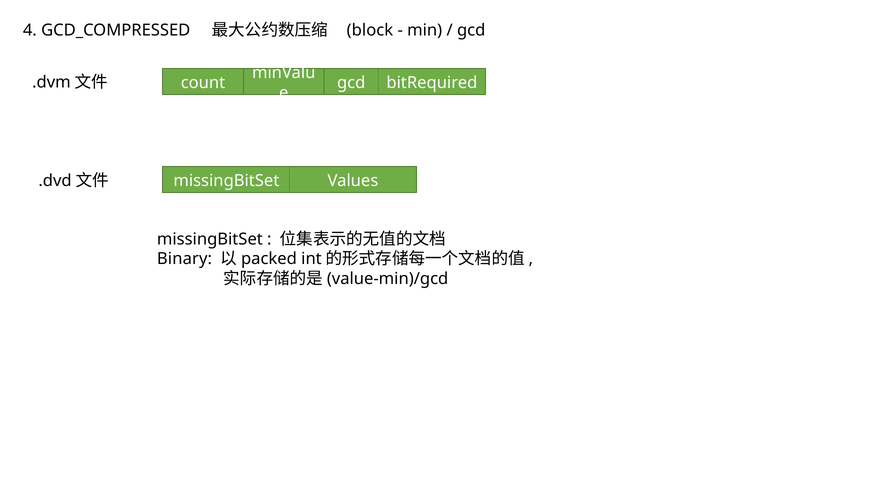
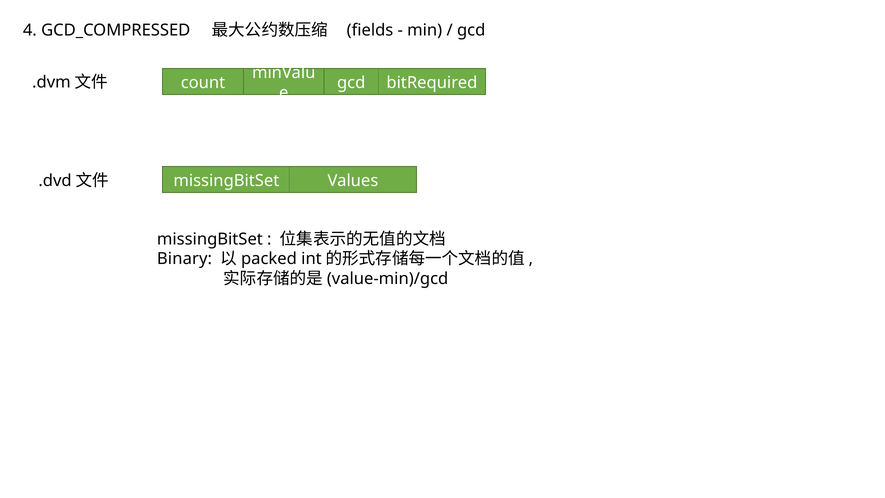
block: block -> fields (370, 30)
